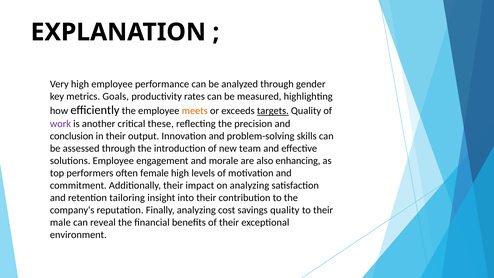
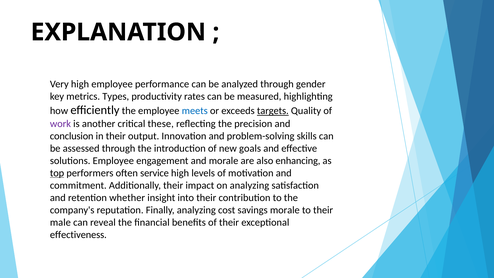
Goals: Goals -> Types (116, 96)
meets colour: orange -> blue (195, 111)
team: team -> goals (250, 148)
top underline: none -> present (57, 173)
female: female -> service (155, 173)
tailoring: tailoring -> whether (127, 198)
savings quality: quality -> morale (285, 210)
environment: environment -> effectiveness (78, 235)
